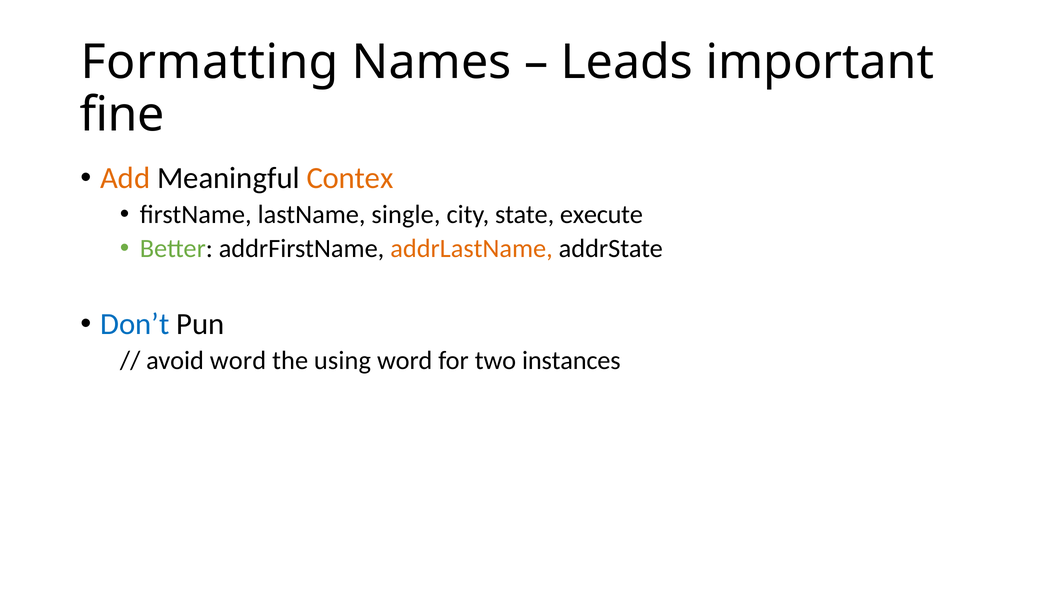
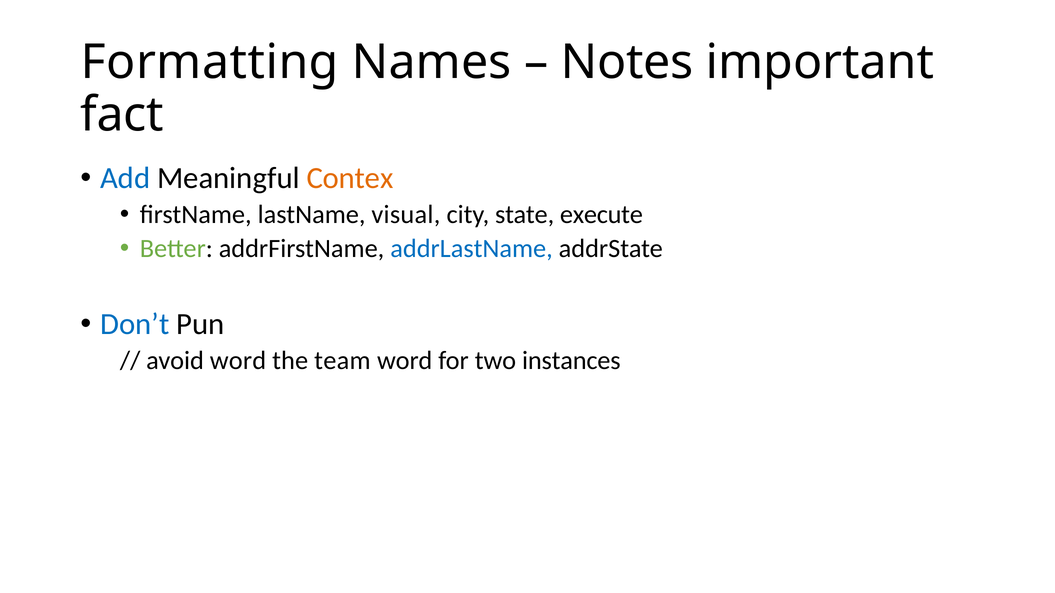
Leads: Leads -> Notes (627, 63)
fine: fine -> fact (122, 115)
Add colour: orange -> blue (125, 178)
single: single -> visual (406, 215)
addrLastName colour: orange -> blue (472, 249)
using: using -> team (342, 361)
